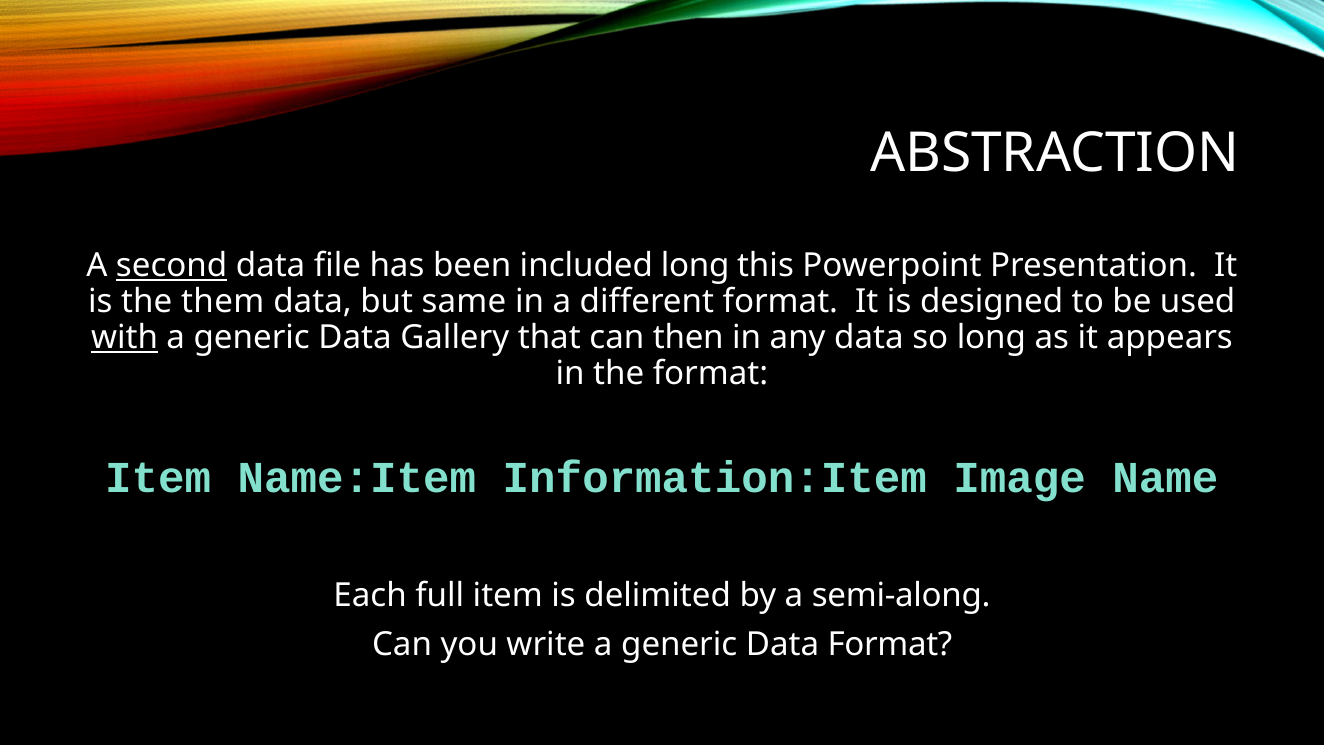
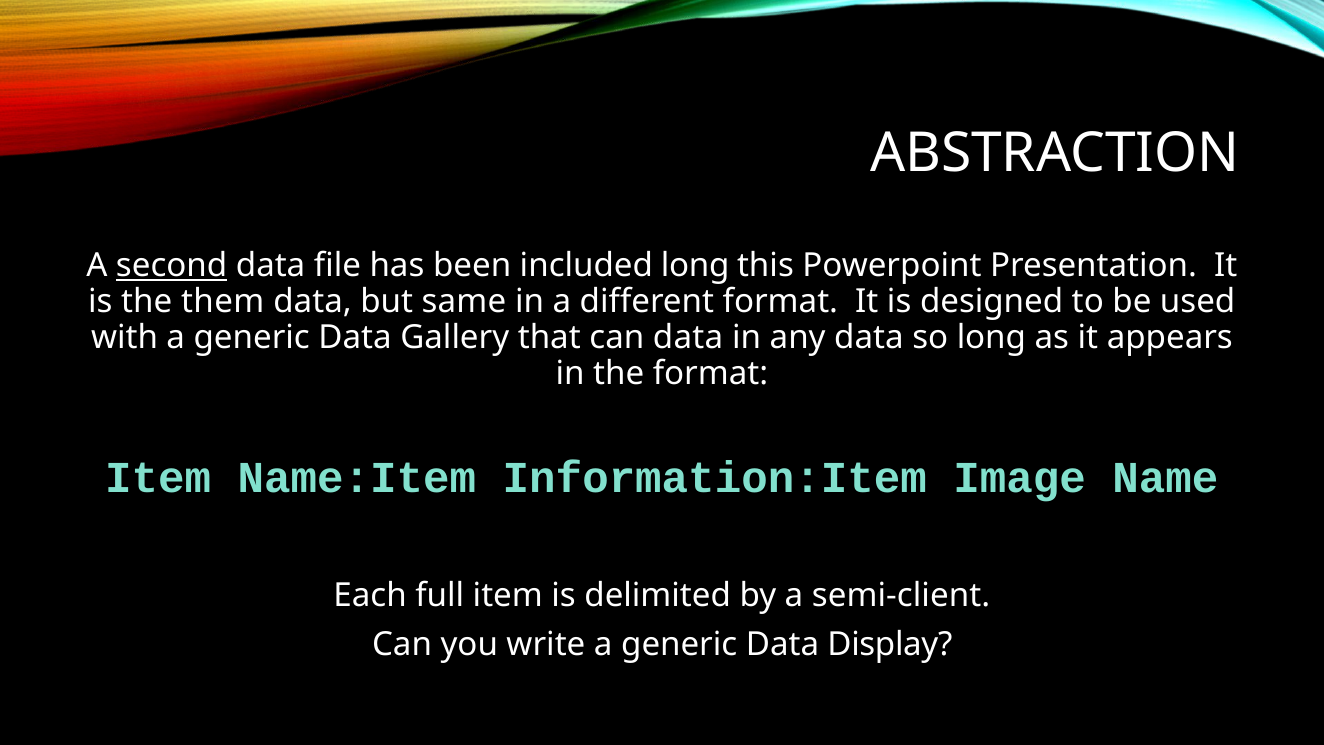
with underline: present -> none (124, 337)
can then: then -> data (688, 337)
semi-along: semi-along -> semi-client (901, 595)
Data Format: Format -> Display (890, 645)
